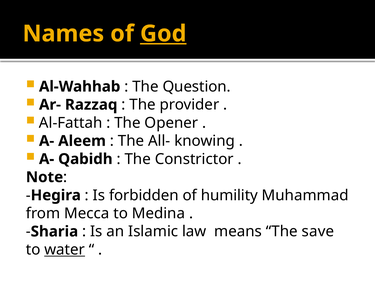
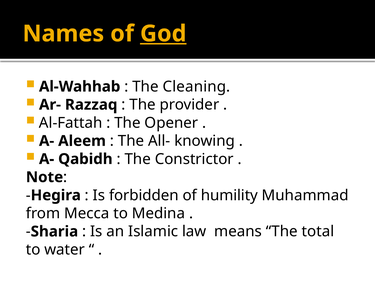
Question: Question -> Cleaning (197, 87)
save: save -> total (318, 232)
water underline: present -> none (65, 250)
